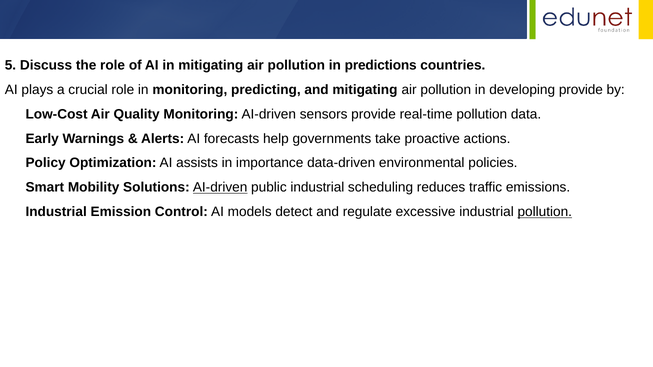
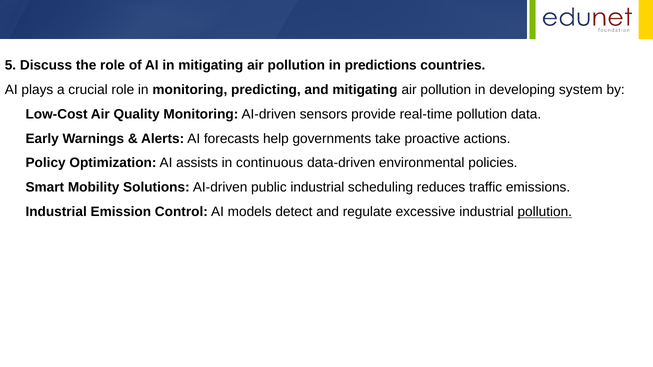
developing provide: provide -> system (581, 90)
importance: importance -> continuous (270, 163)
AI-driven underline: present -> none (220, 188)
